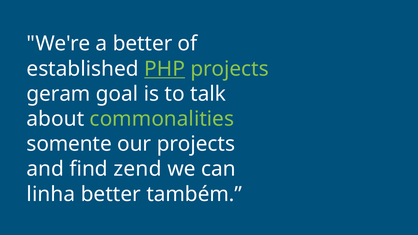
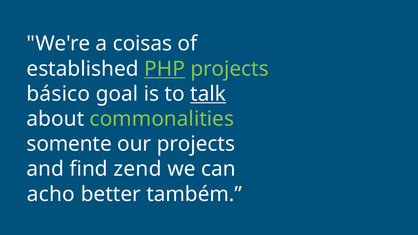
a better: better -> coisas (142, 44)
geram: geram -> básico (58, 94)
talk underline: none -> present (208, 94)
linha: linha -> acho (51, 194)
